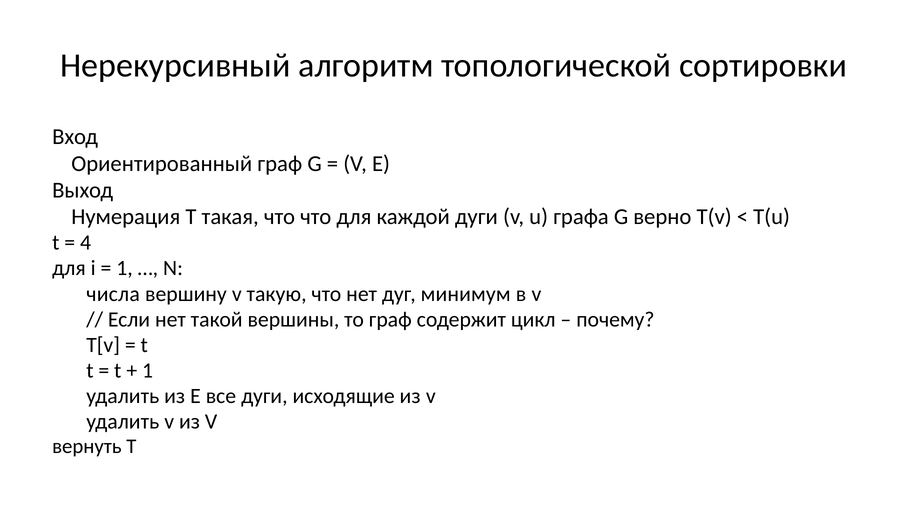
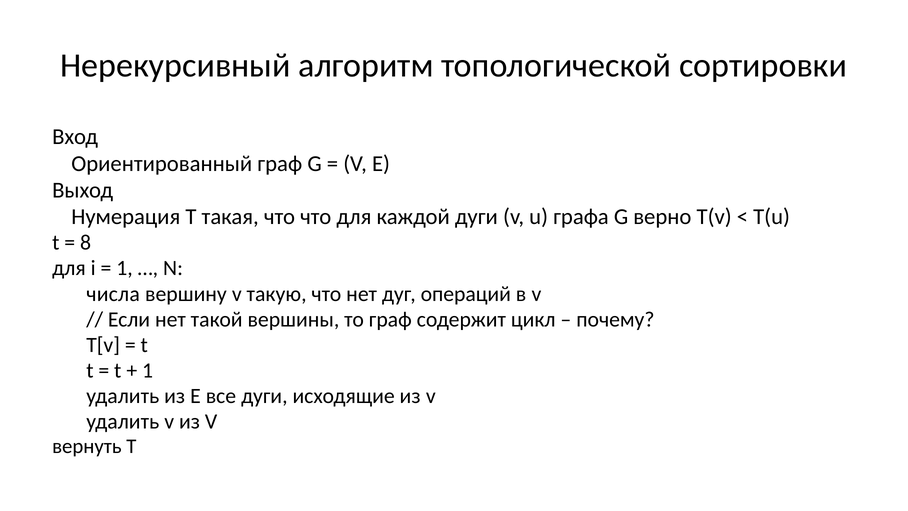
4: 4 -> 8 (86, 243)
минимум: минимум -> операций (466, 294)
